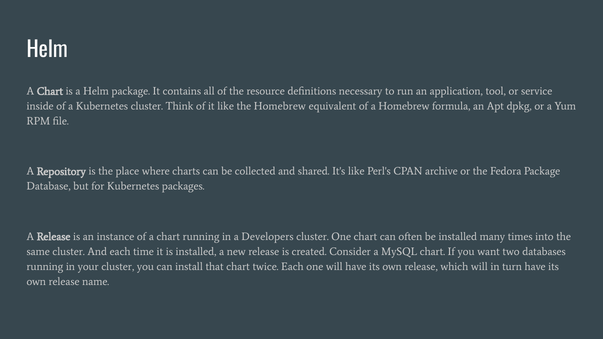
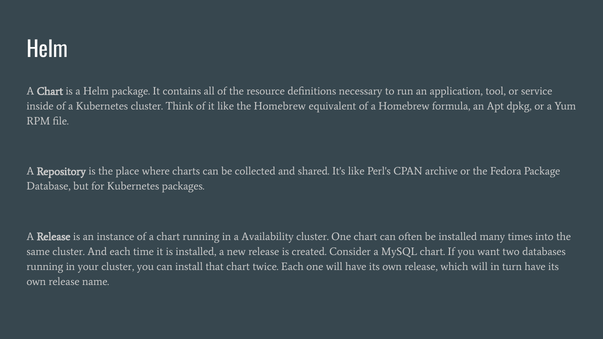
Developers: Developers -> Availability (268, 237)
